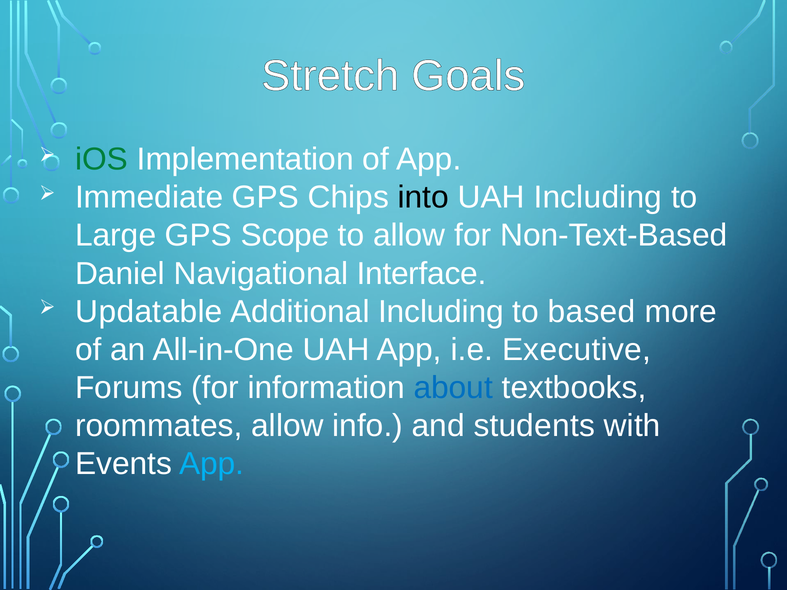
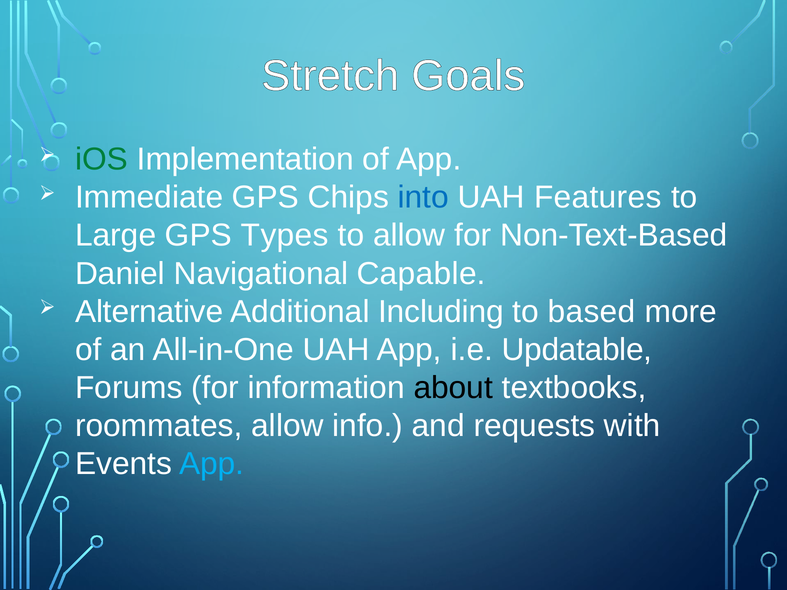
into colour: black -> blue (423, 197)
UAH Including: Including -> Features (598, 197)
Scope: Scope -> Types (285, 236)
Interface: Interface -> Capable (421, 274)
Updatable: Updatable -> Alternative (149, 312)
Executive: Executive -> Updatable (577, 350)
about colour: blue -> black (453, 388)
students: students -> requests (534, 426)
